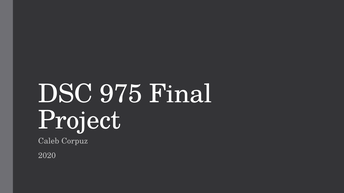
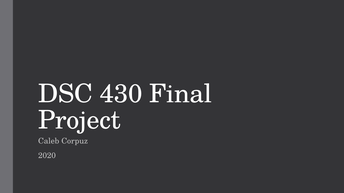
975: 975 -> 430 (121, 94)
